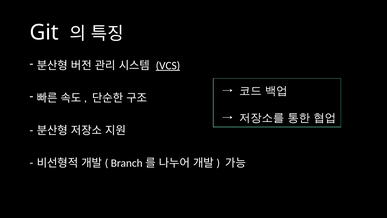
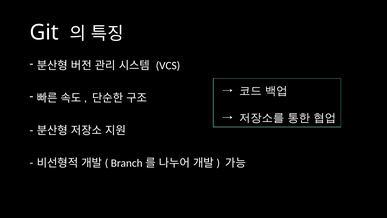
VCS underline: present -> none (168, 65)
